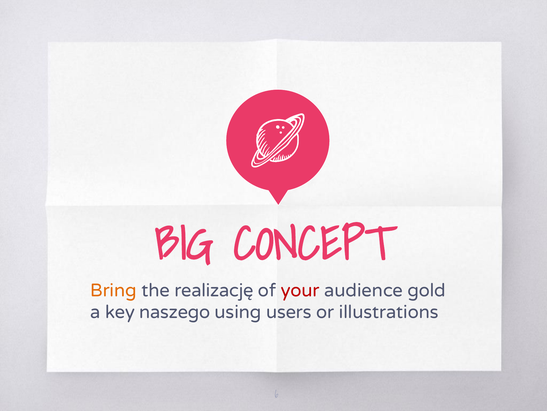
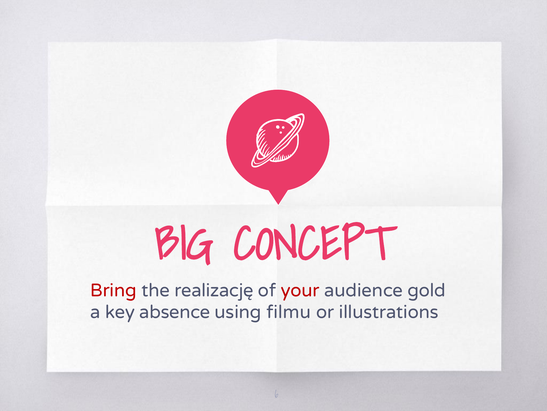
Bring colour: orange -> red (113, 290)
naszego: naszego -> absence (175, 312)
users: users -> filmu (289, 312)
